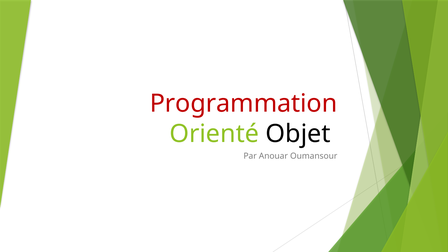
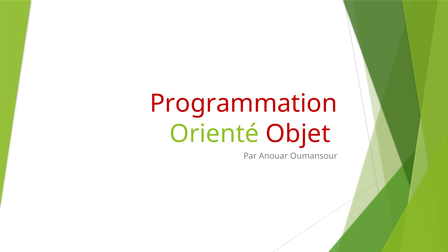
Objet colour: black -> red (298, 134)
